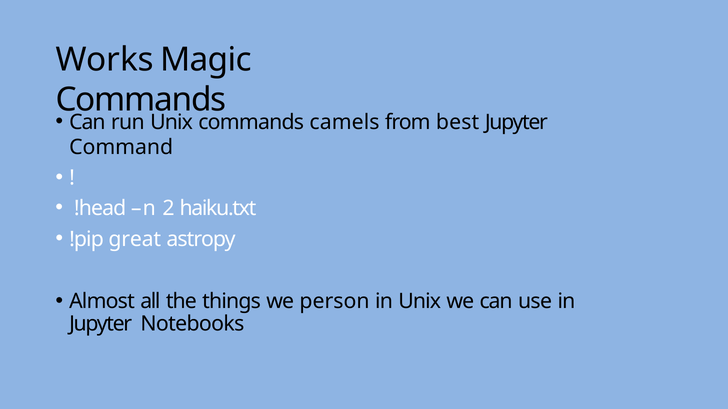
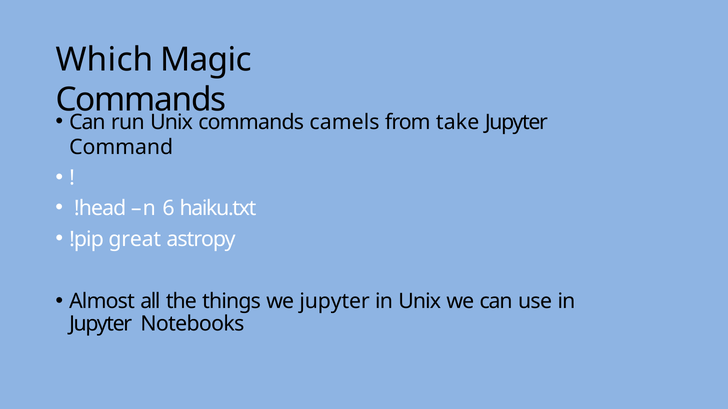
Works: Works -> Which (104, 60)
best: best -> take (458, 122)
2: 2 -> 6 (168, 208)
we person: person -> jupyter (335, 302)
